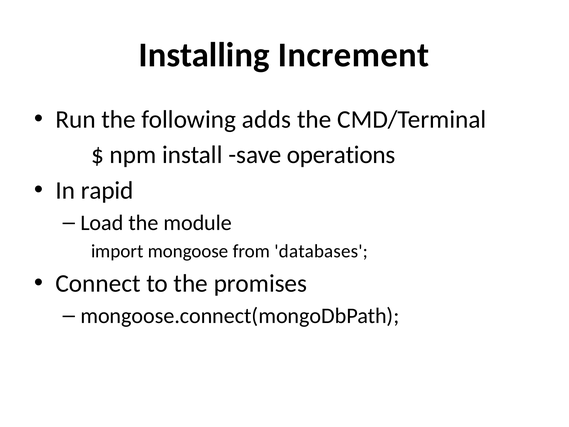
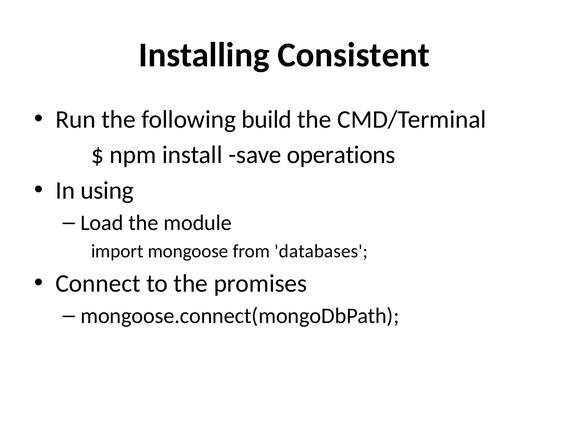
Increment: Increment -> Consistent (354, 55)
adds: adds -> build (267, 119)
rapid: rapid -> using (107, 190)
